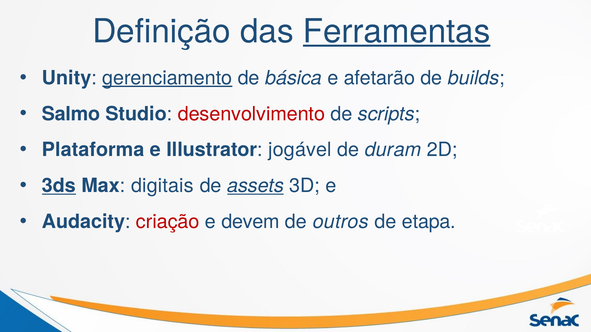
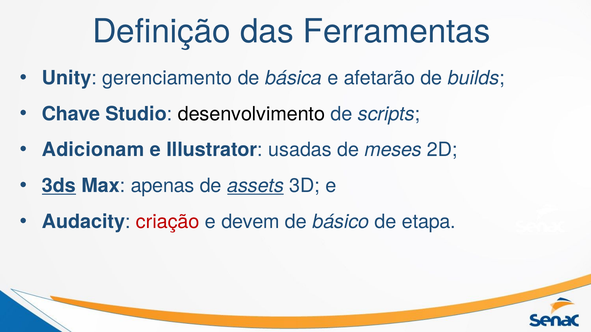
Ferramentas underline: present -> none (397, 31)
gerenciamento underline: present -> none (167, 78)
Salmo: Salmo -> Chave (71, 114)
desenvolvimento colour: red -> black (251, 114)
Plataforma: Plataforma -> Adicionam (93, 150)
jogável: jogável -> usadas (300, 150)
duram: duram -> meses (393, 150)
digitais: digitais -> apenas (163, 186)
outros: outros -> básico (341, 222)
